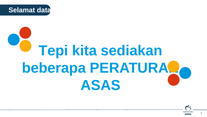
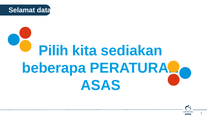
Tepi: Tepi -> Pilih (53, 50)
